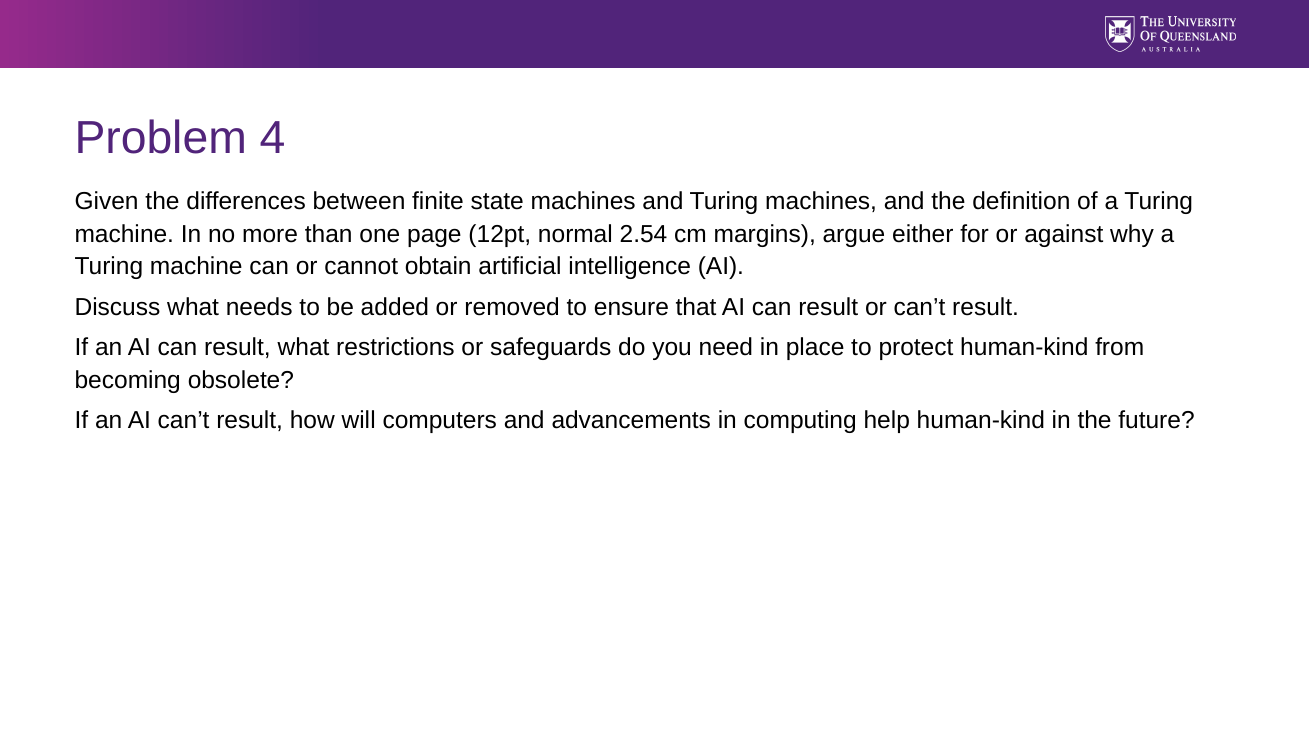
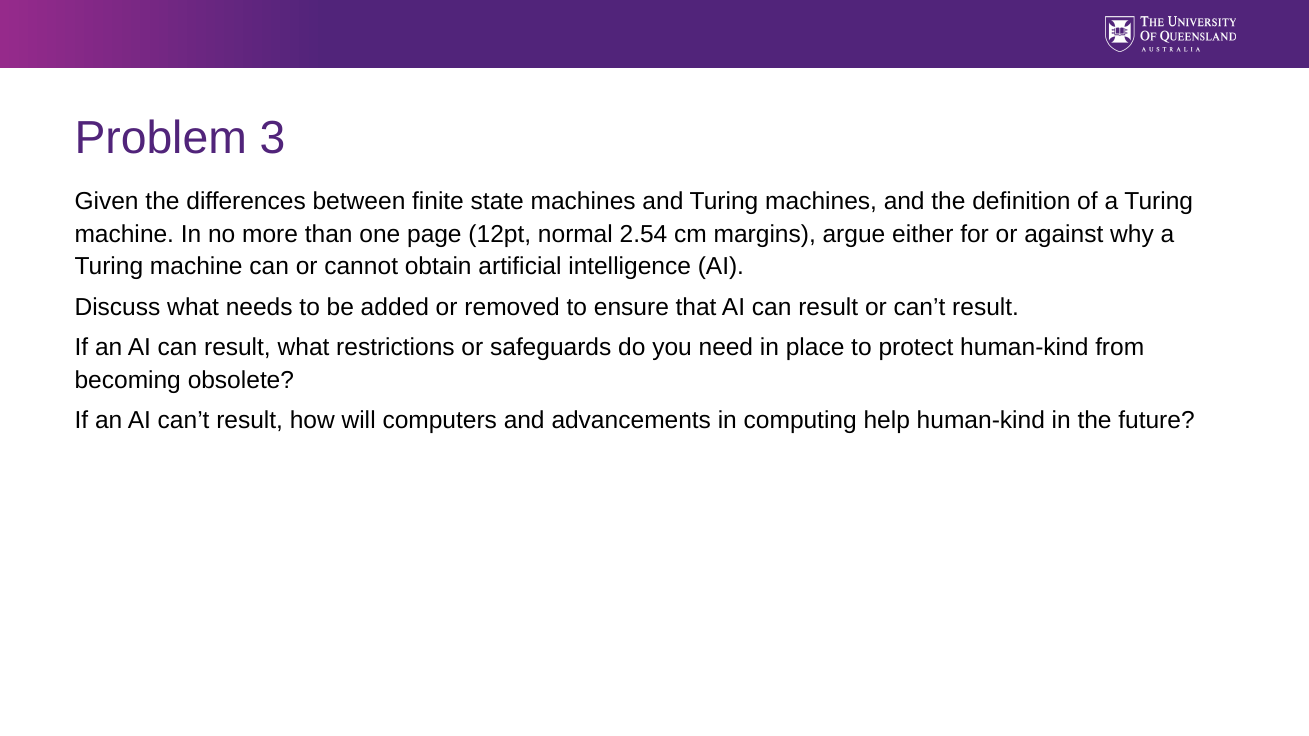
4: 4 -> 3 (273, 138)
